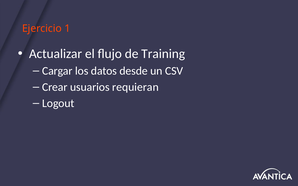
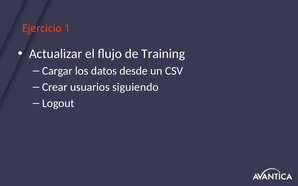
requieran: requieran -> siguiendo (135, 87)
